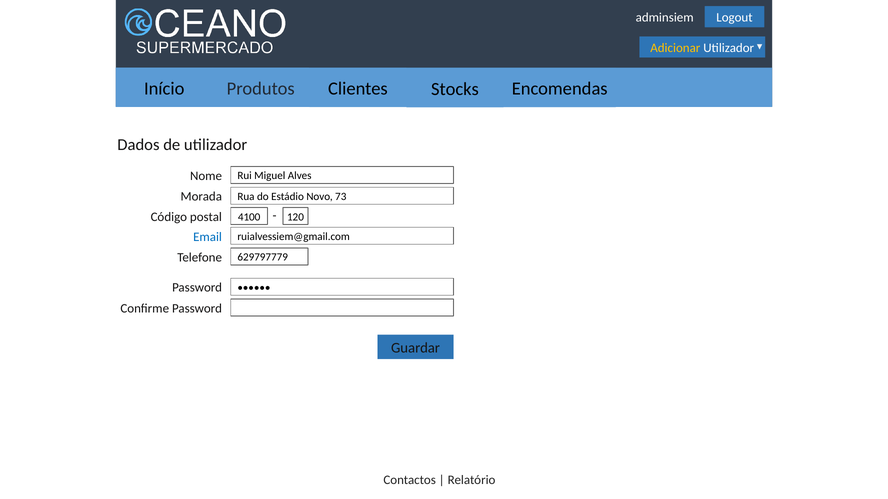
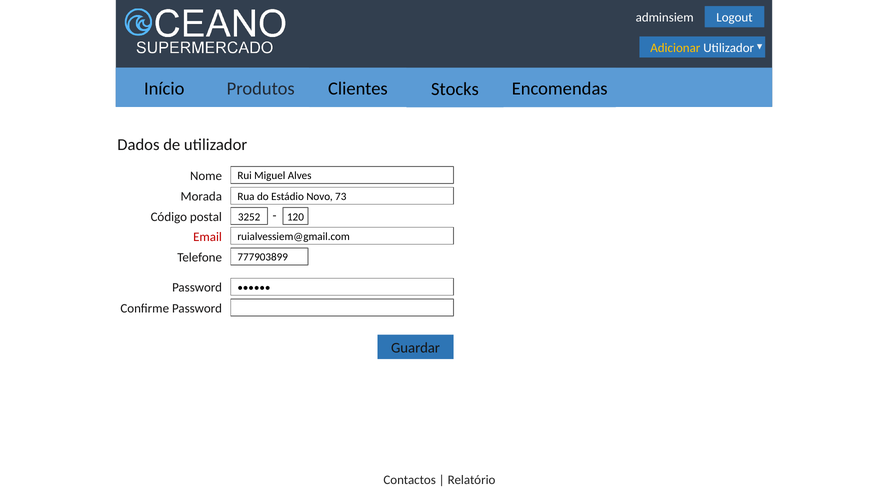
4100: 4100 -> 3252 (249, 217)
Email colour: blue -> red (208, 237)
629797779: 629797779 -> 777903899 (263, 258)
